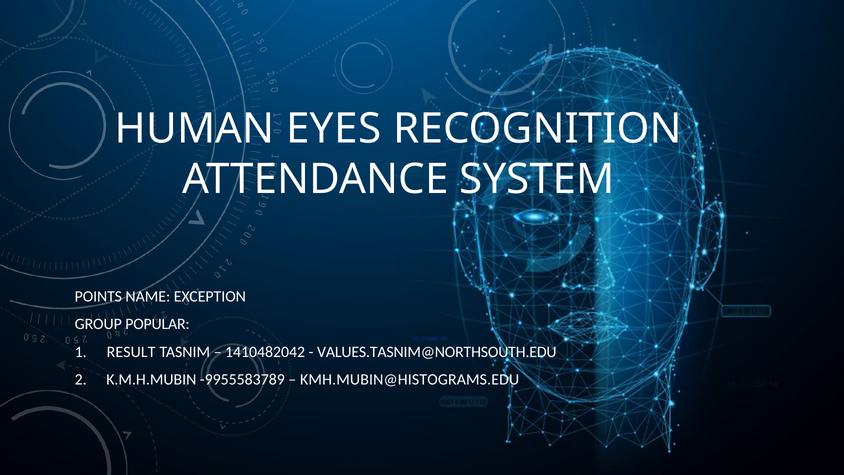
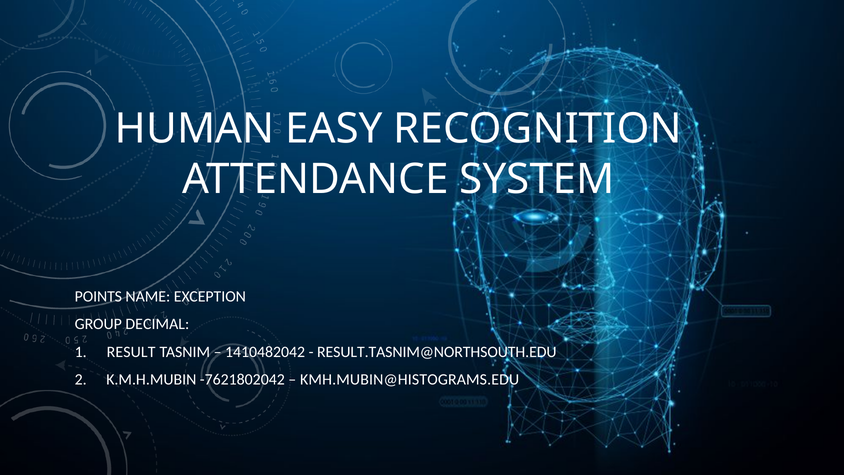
EYES: EYES -> EASY (334, 129)
POPULAR: POPULAR -> DECIMAL (157, 324)
VALUES.TASNIM@NORTHSOUTH.EDU: VALUES.TASNIM@NORTHSOUTH.EDU -> RESULT.TASNIM@NORTHSOUTH.EDU (437, 352)
-9955583789: -9955583789 -> -7621802042 (242, 380)
